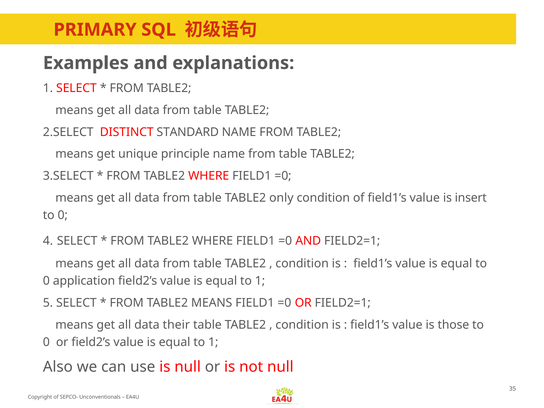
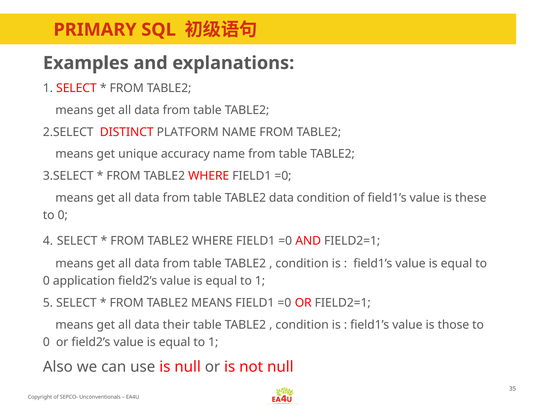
STANDARD: STANDARD -> PLATFORM (188, 132)
principle: principle -> accuracy (185, 154)
TABLE2 only: only -> data (281, 198)
insert: insert -> these (471, 198)
